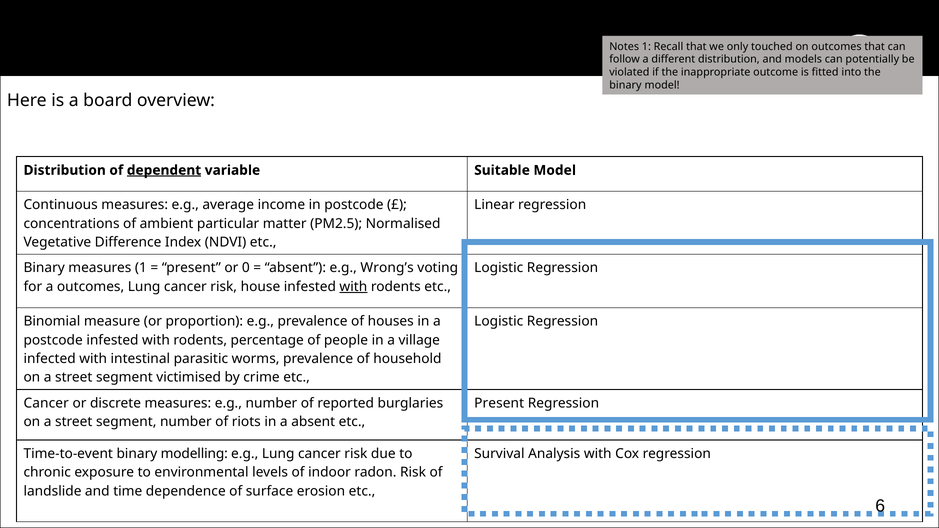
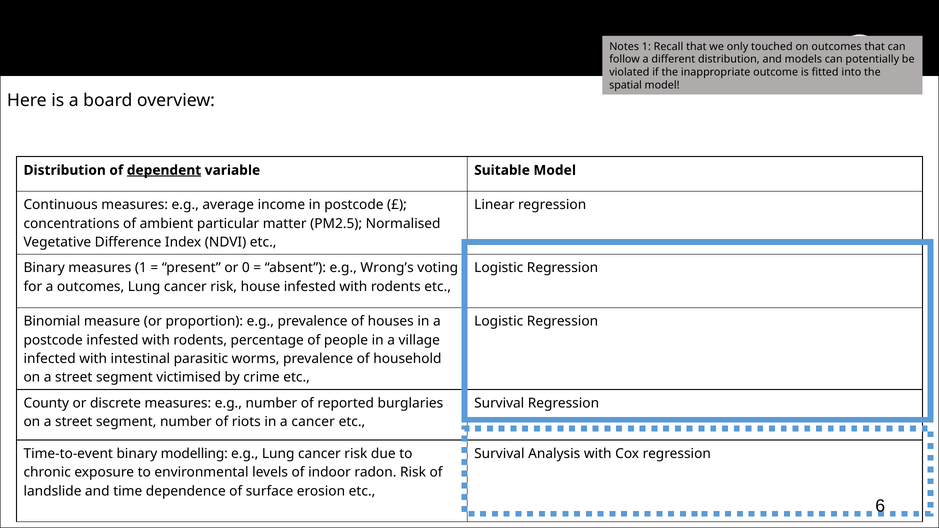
binary: binary -> spatial (626, 85)
with underline: present -> none (353, 287)
Cancer: Cancer -> County (46, 403)
Present: Present -> Survival (499, 403)
a absent: absent -> cancer (313, 422)
